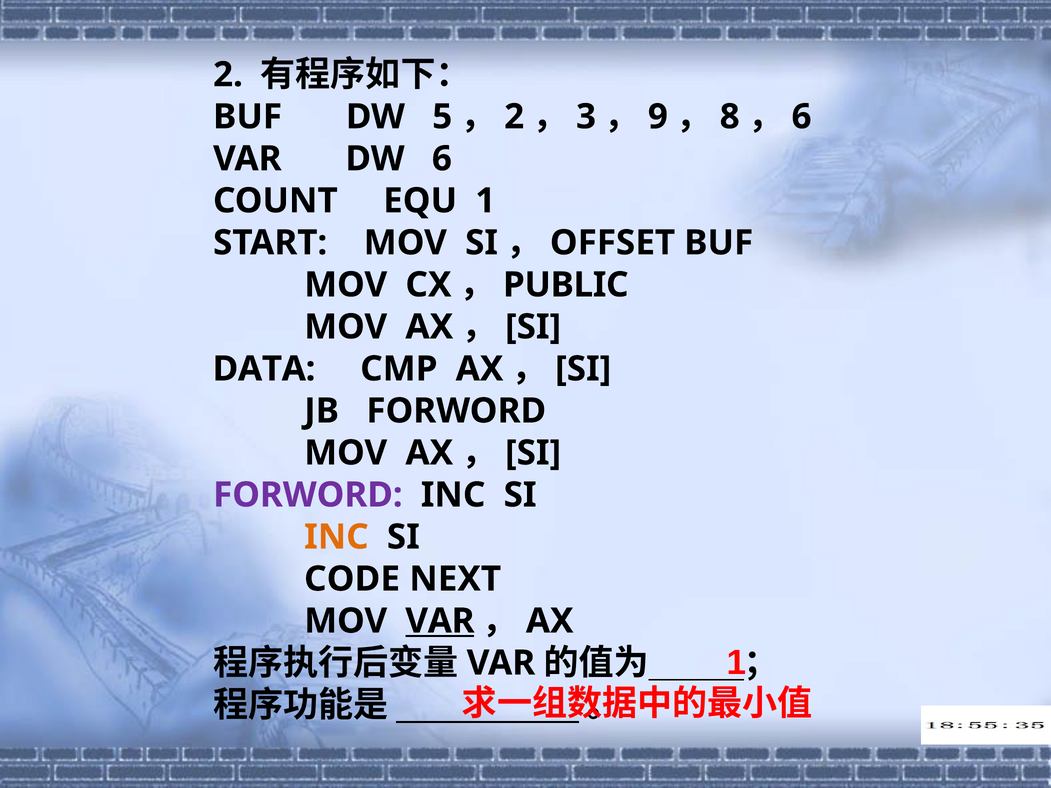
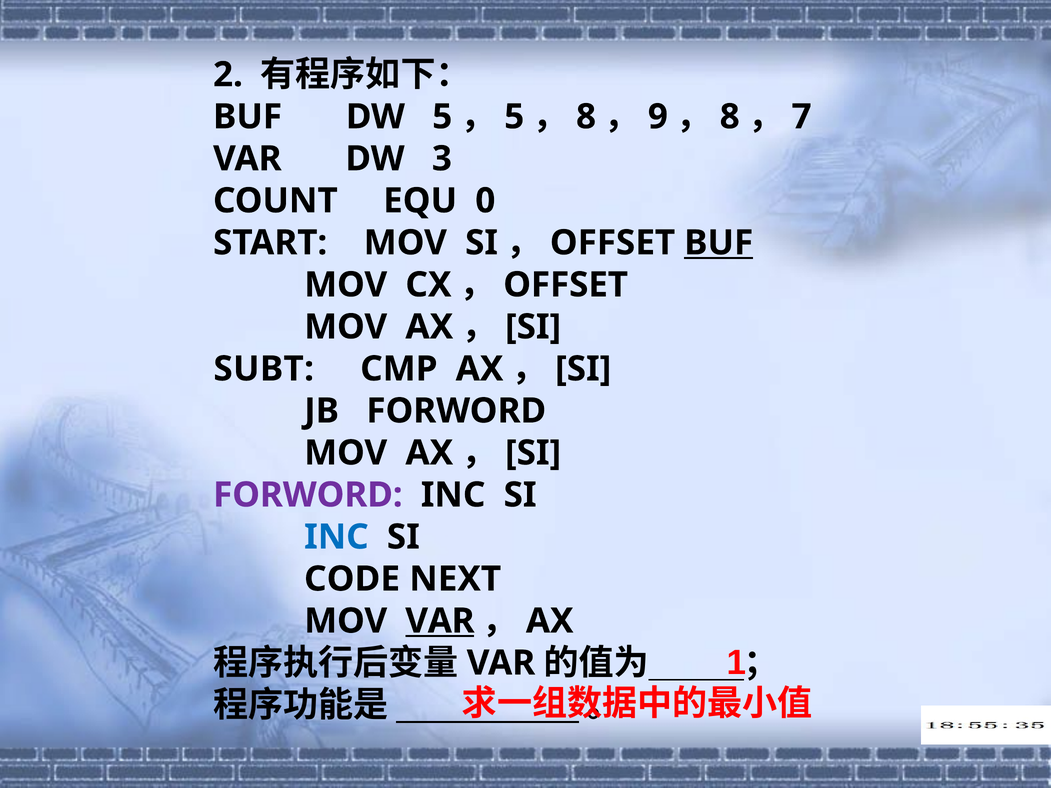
2: 2 -> 5 (514, 117)
3: 3 -> 8 (586, 117)
6: 6 -> 7 (802, 117)
DW 6: 6 -> 3 (442, 159)
EQU 1: 1 -> 0 (485, 201)
BUF underline: none -> present (719, 243)
PUBLIC: PUBLIC -> OFFSET (566, 285)
DATA: DATA -> SUBT (264, 369)
INC colour: orange -> blue (336, 537)
